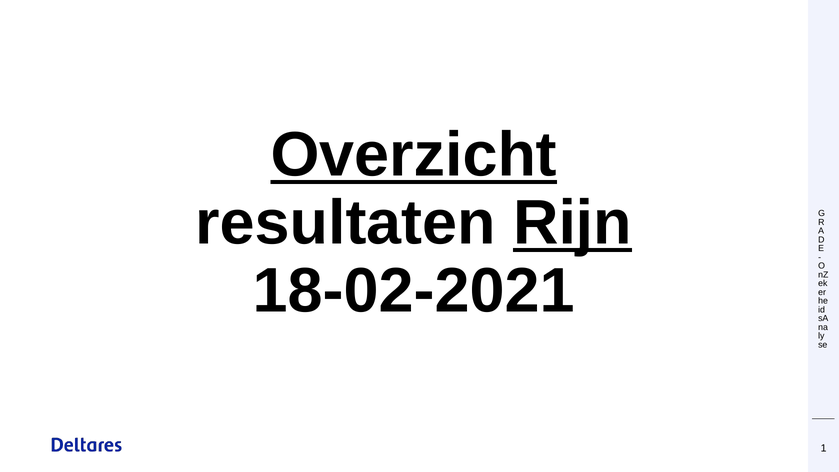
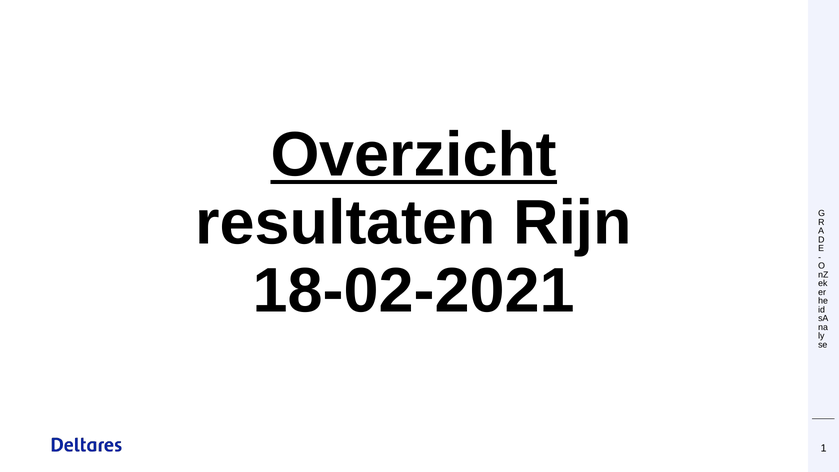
Rijn underline: present -> none (572, 223)
